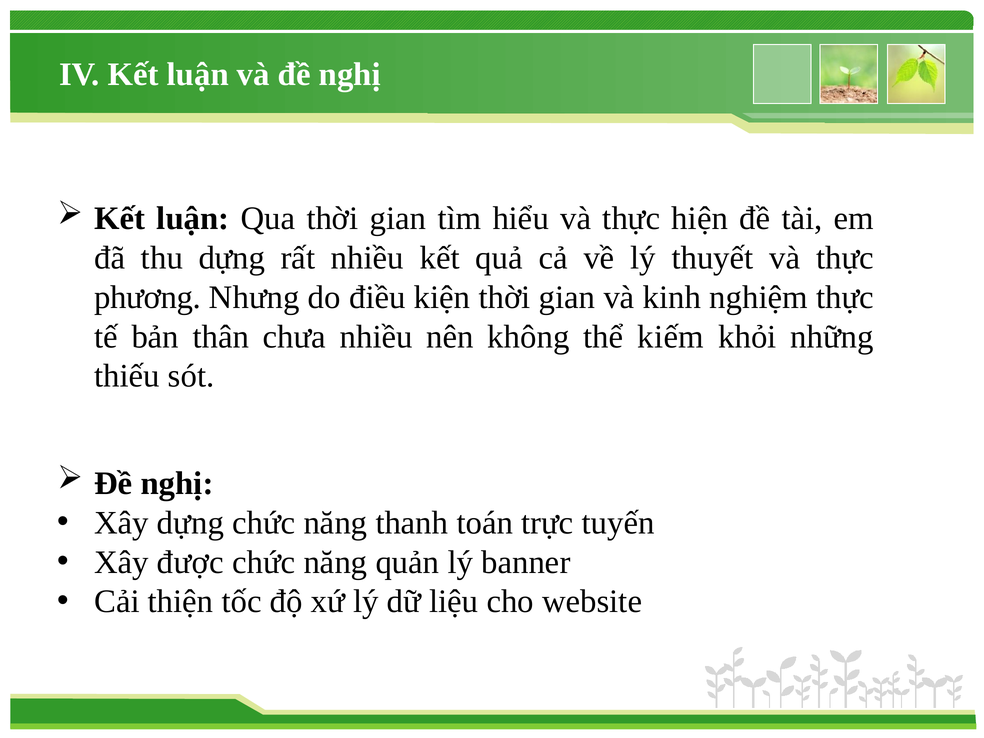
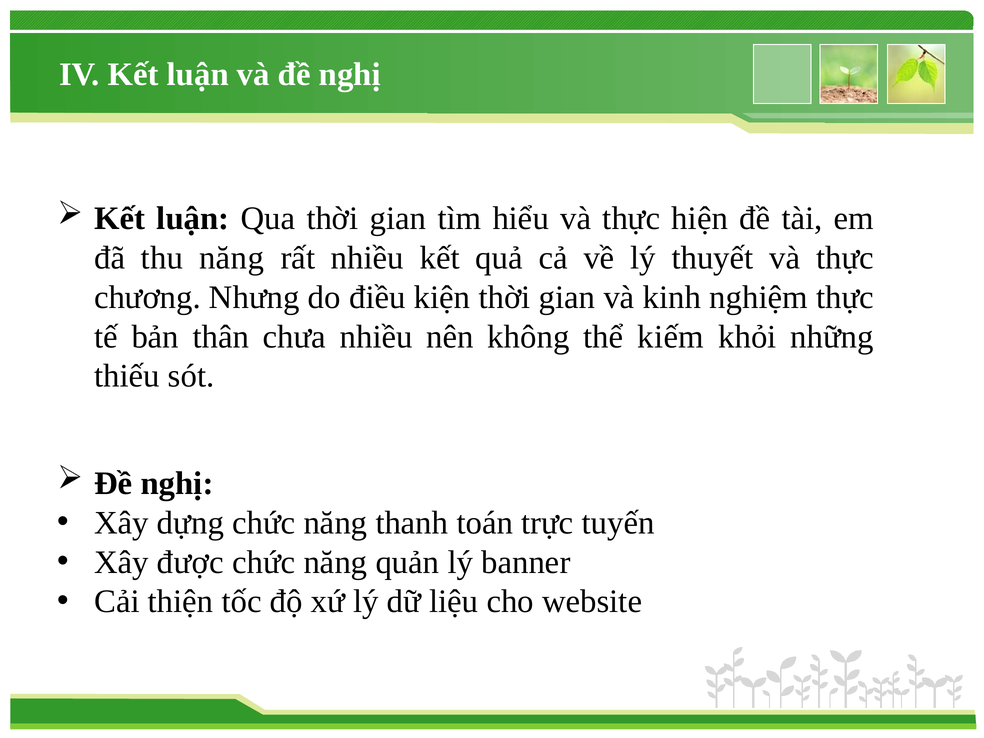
thu dựng: dựng -> năng (232, 258)
phương: phương -> chương (147, 297)
